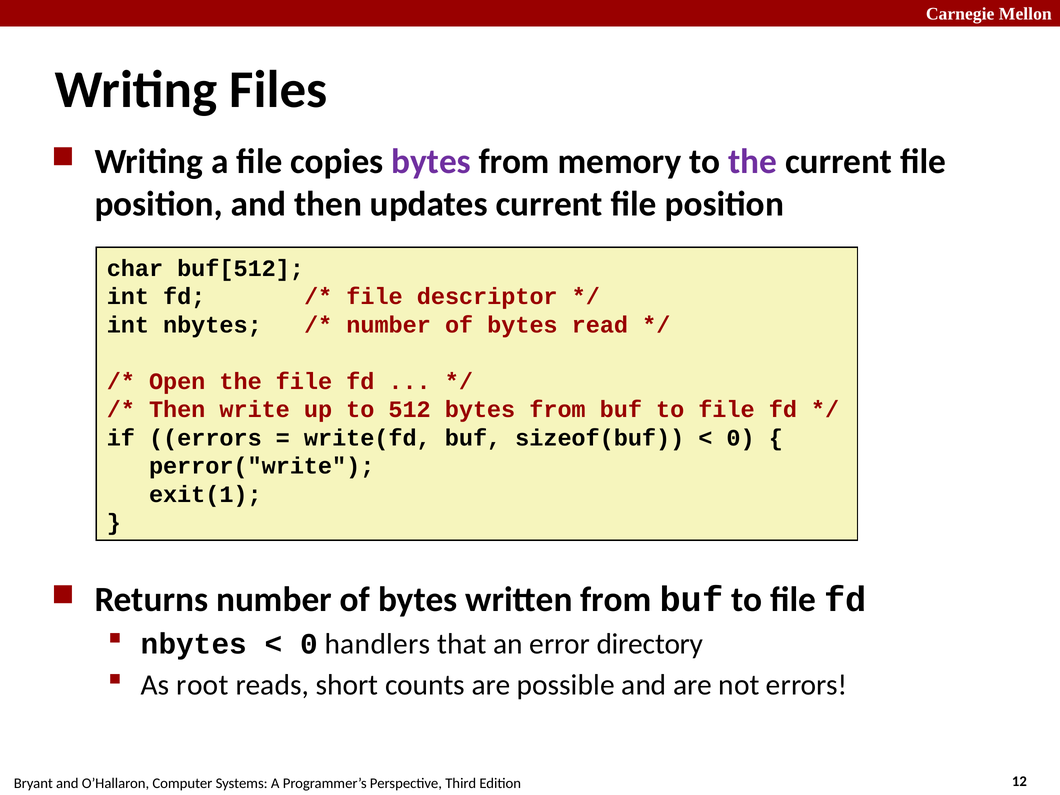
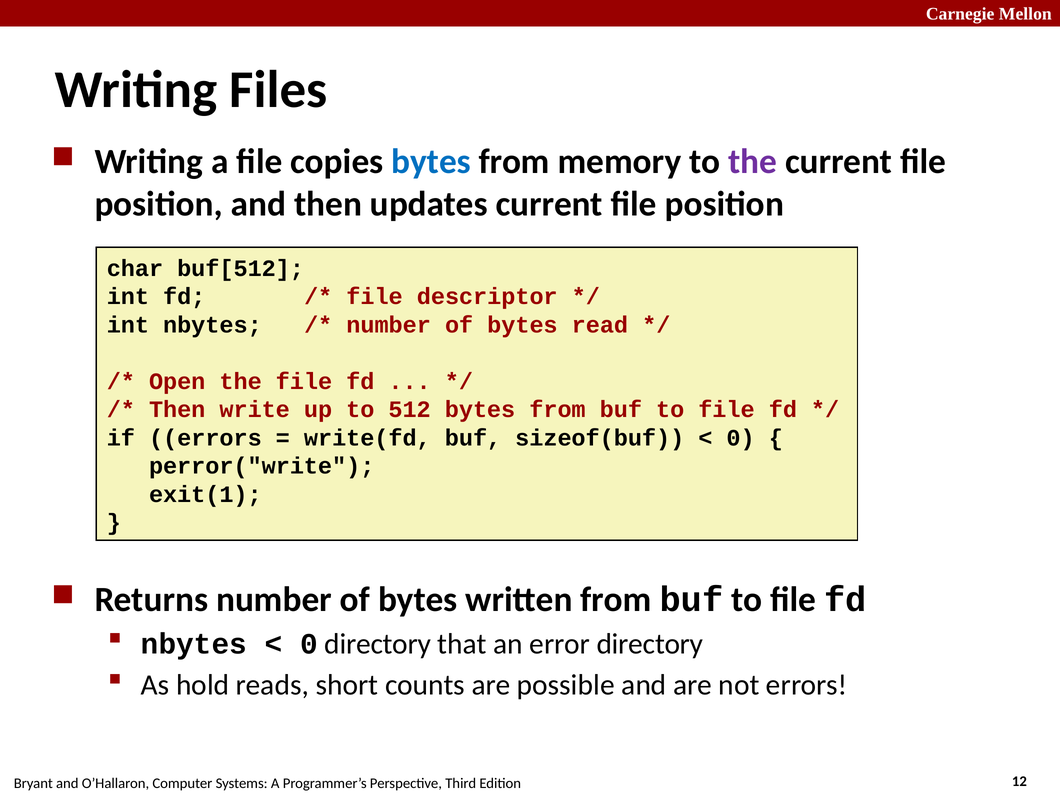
bytes colour: purple -> blue (431, 161)
0 handlers: handlers -> directory (378, 644)
root: root -> hold (203, 685)
